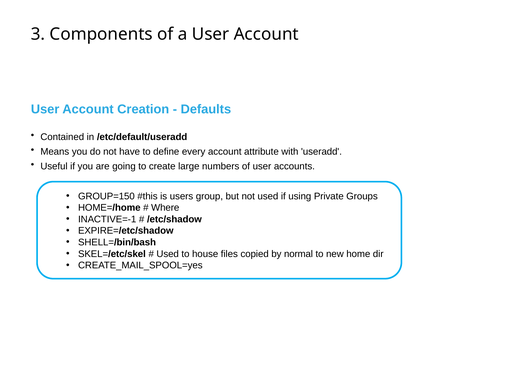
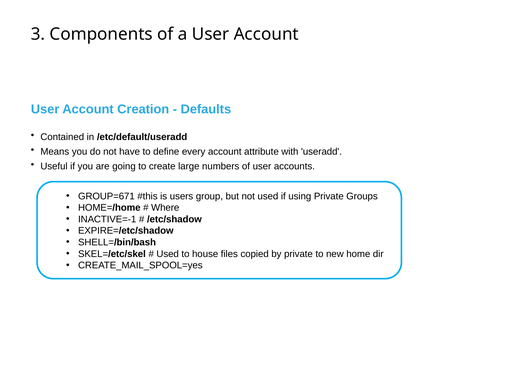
GROUP=150: GROUP=150 -> GROUP=671 (106, 196)
by normal: normal -> private (298, 254)
